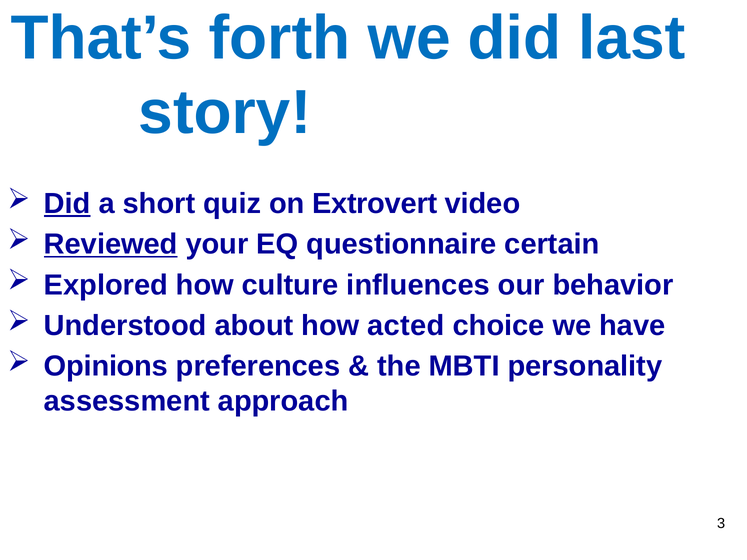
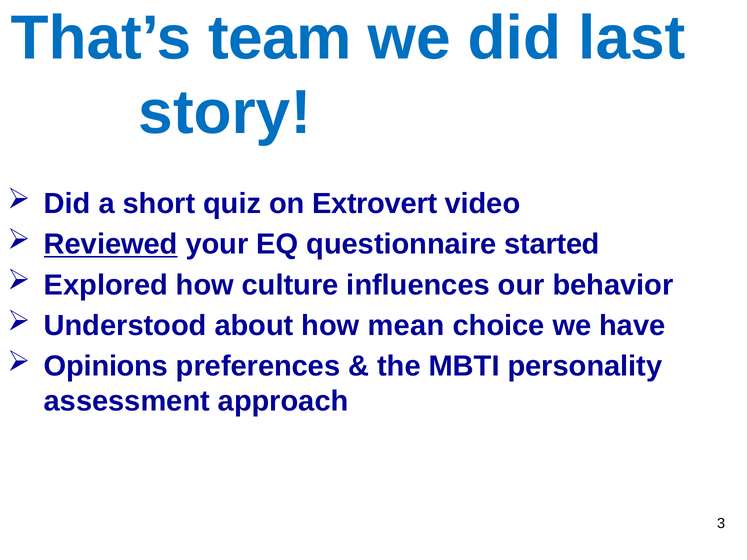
forth: forth -> team (280, 38)
Did underline: present -> none (67, 204)
certain: certain -> started (552, 244)
acted: acted -> mean (406, 326)
